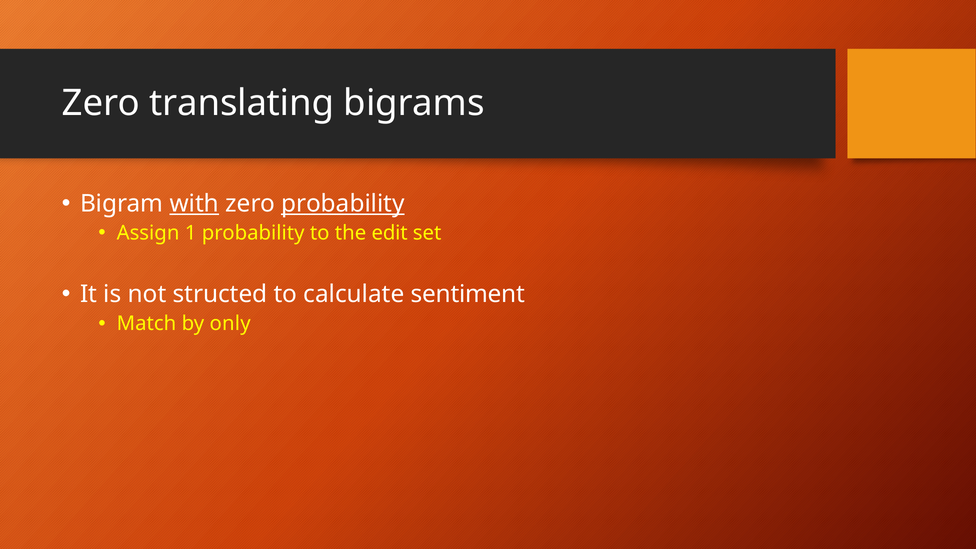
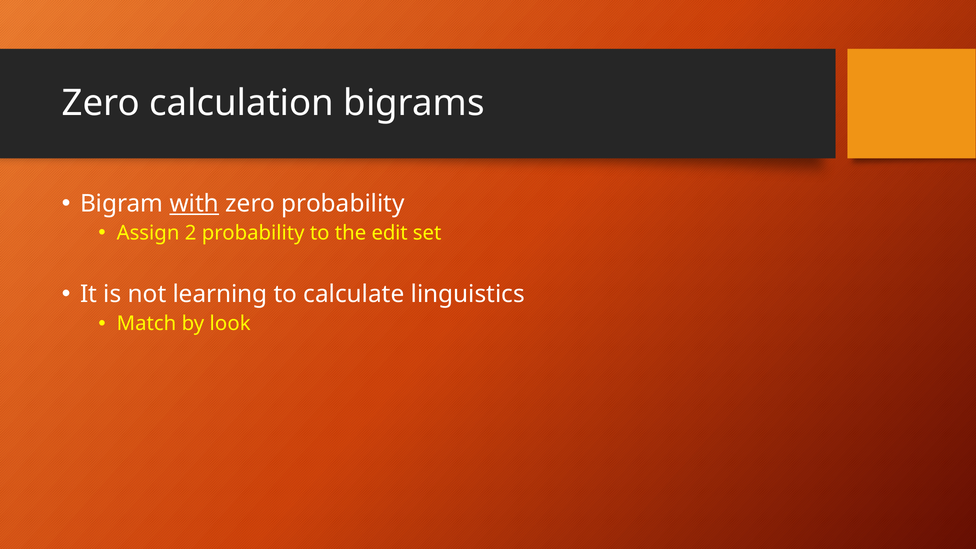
translating: translating -> calculation (242, 103)
probability underline: present -> none (343, 204)
1: 1 -> 2 (191, 233)
structed: structed -> learning (220, 294)
sentiment: sentiment -> linguistics (468, 294)
only: only -> look (230, 324)
